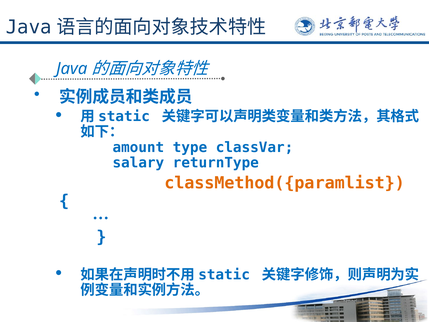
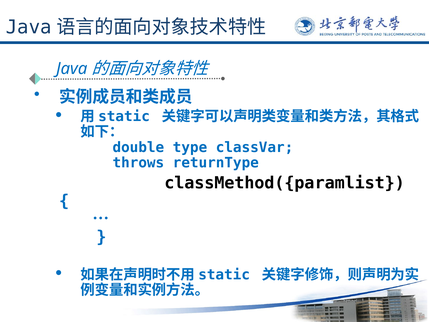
amount: amount -> double (138, 147)
salary: salary -> throws (138, 163)
classMethod({paramlist colour: orange -> black (285, 183)
